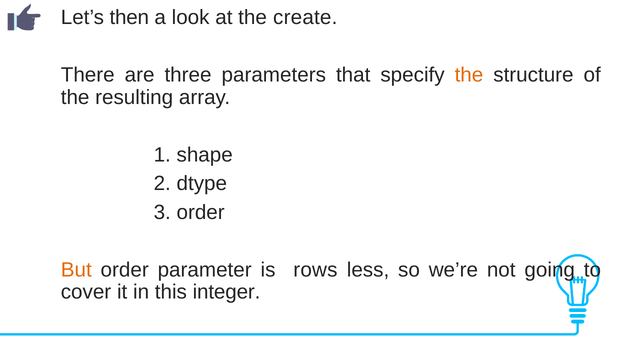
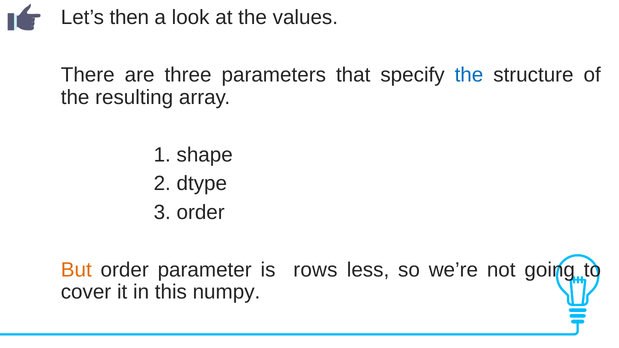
create: create -> values (305, 18)
the colour: orange -> blue (469, 75)
integer: integer -> numpy (226, 292)
